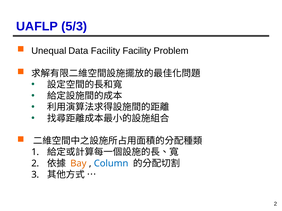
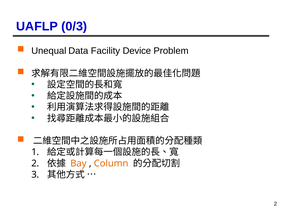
5/3: 5/3 -> 0/3 (74, 26)
Facility Facility: Facility -> Device (137, 51)
Column colour: blue -> orange (111, 164)
